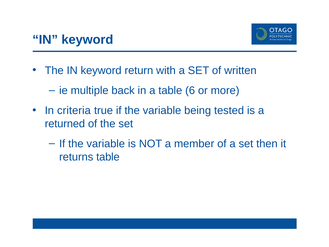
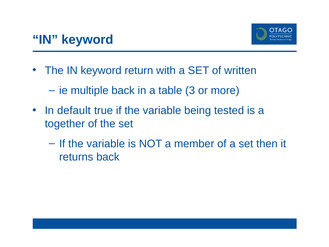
6: 6 -> 3 (190, 90)
criteria: criteria -> default (74, 110)
returned: returned -> together (65, 124)
returns table: table -> back (108, 157)
